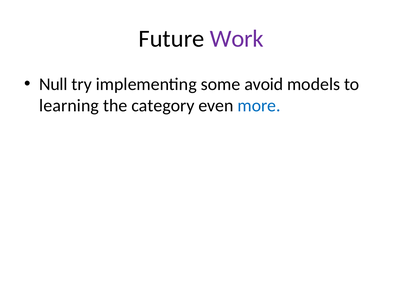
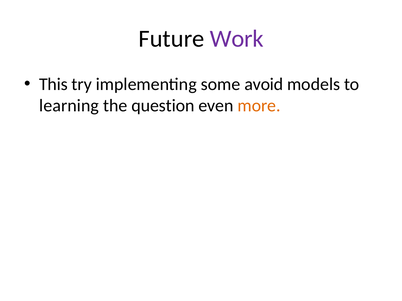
Null: Null -> This (53, 84)
category: category -> question (163, 106)
more colour: blue -> orange (259, 106)
